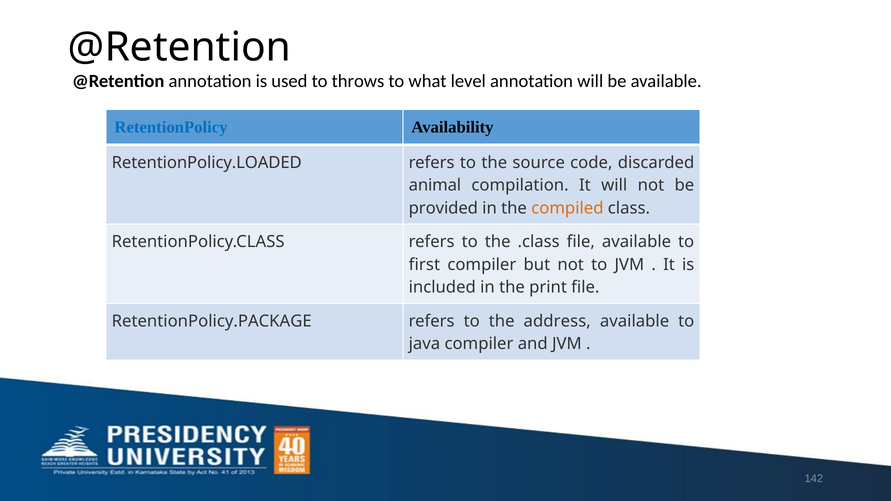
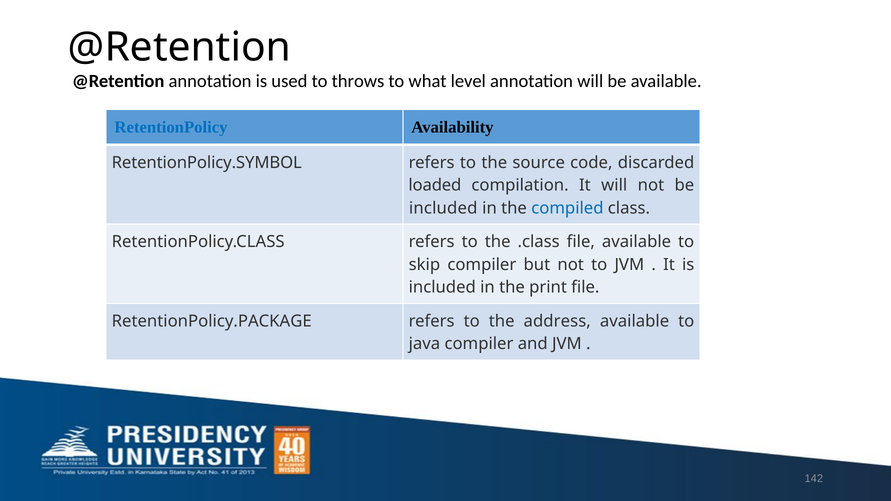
RetentionPolicy.LOADED: RetentionPolicy.LOADED -> RetentionPolicy.SYMBOL (207, 163)
animal: animal -> loaded (435, 185)
provided: provided -> included (443, 208)
compiled colour: orange -> blue (567, 208)
first: first -> skip (424, 265)
